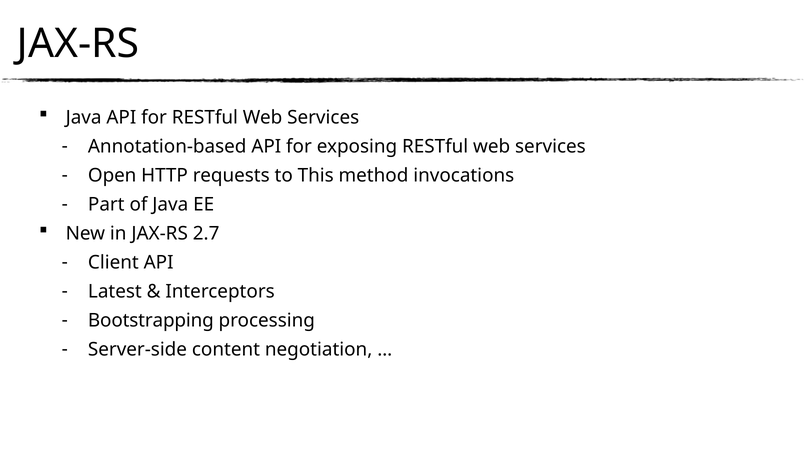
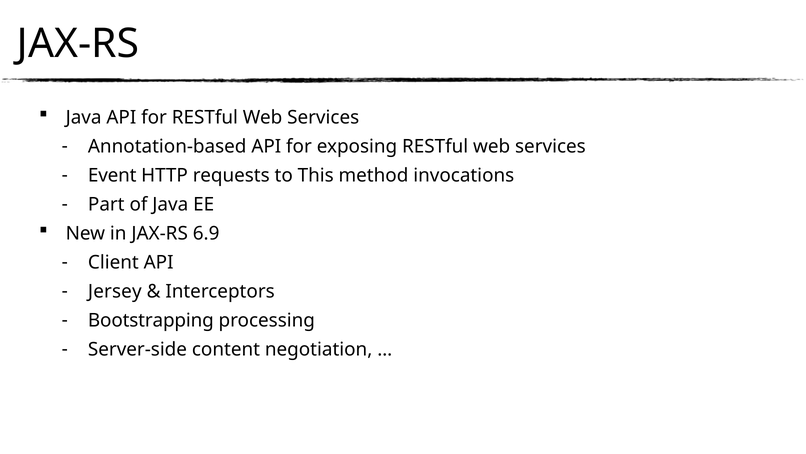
Open: Open -> Event (112, 175)
2.7: 2.7 -> 6.9 (206, 233)
Latest: Latest -> Jersey (115, 291)
